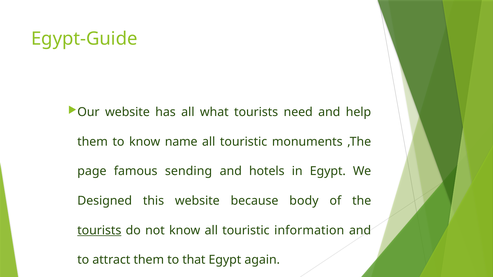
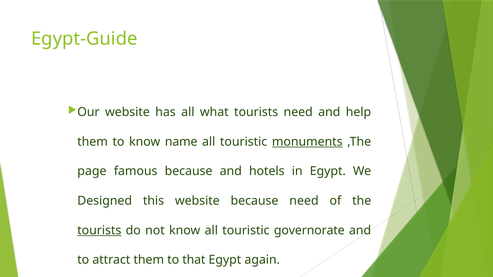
monuments underline: none -> present (307, 142)
famous sending: sending -> because (189, 171)
because body: body -> need (304, 201)
information: information -> governorate (309, 231)
